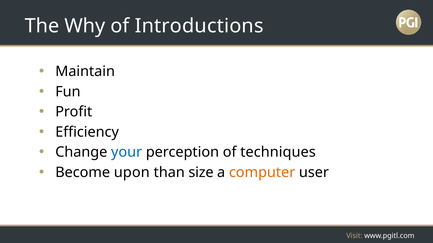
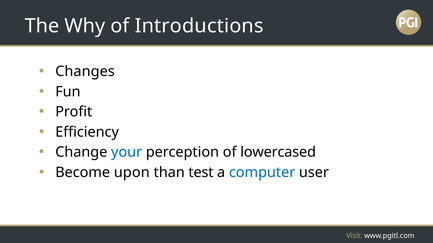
Maintain: Maintain -> Changes (85, 72)
techniques: techniques -> lowercased (278, 153)
size: size -> test (201, 173)
computer colour: orange -> blue (262, 173)
